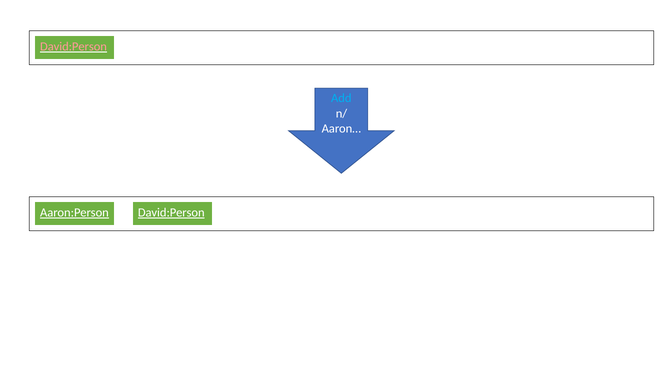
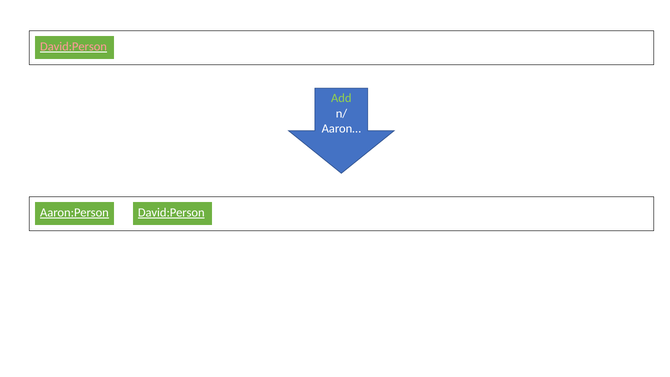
Add colour: light blue -> light green (341, 98)
